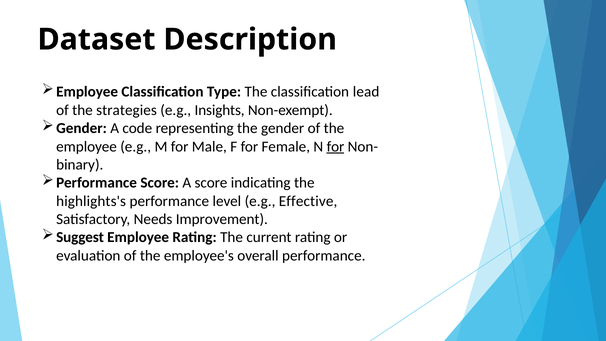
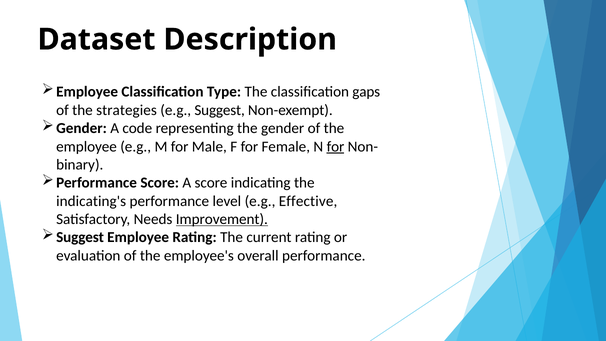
lead: lead -> gaps (366, 92)
e.g Insights: Insights -> Suggest (220, 110)
highlights's: highlights's -> indicating's (91, 201)
Improvement underline: none -> present (222, 219)
